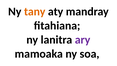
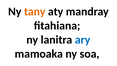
ary colour: purple -> blue (83, 40)
